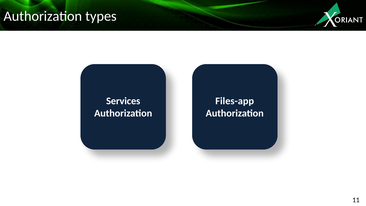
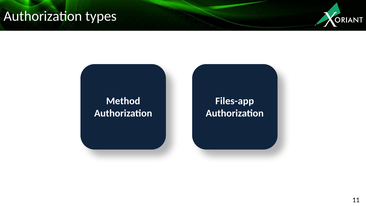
Services: Services -> Method (123, 101)
